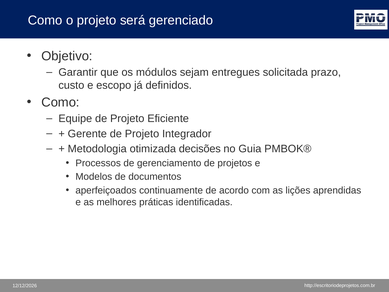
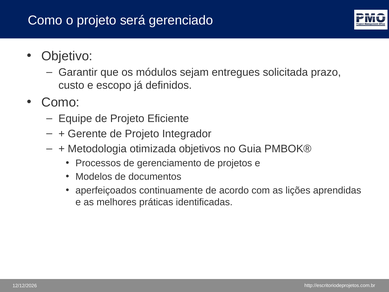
decisões: decisões -> objetivos (200, 149)
